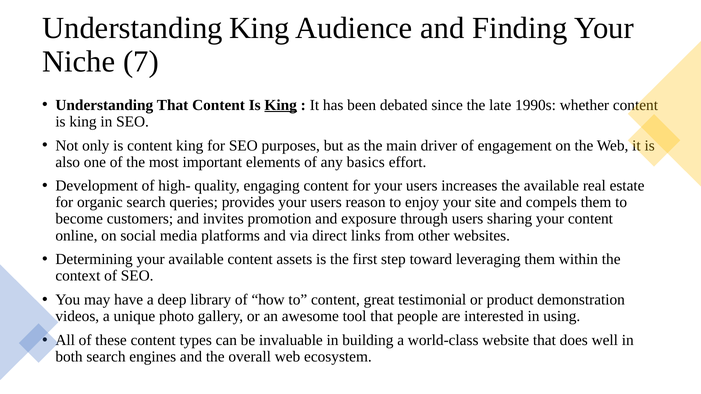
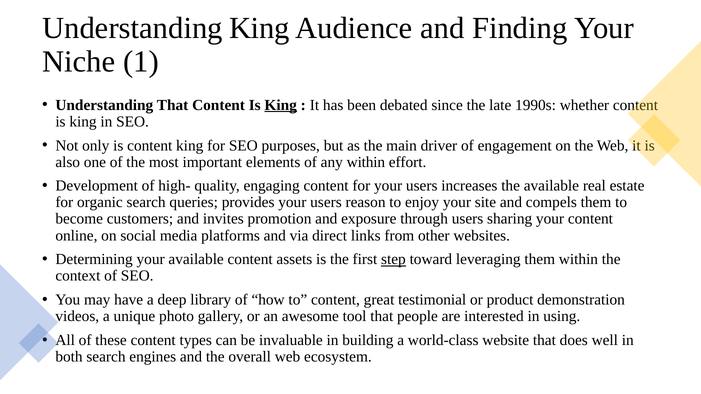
7: 7 -> 1 (141, 62)
any basics: basics -> within (366, 162)
step underline: none -> present (393, 260)
